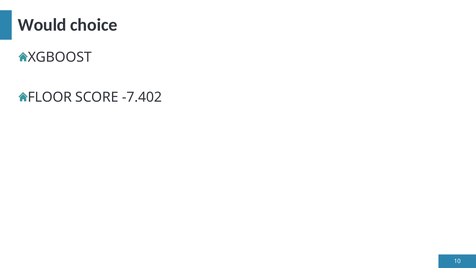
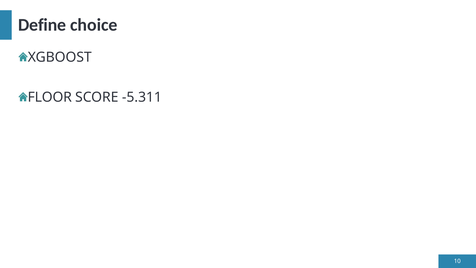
Would: Would -> Define (42, 25)
-7.402: -7.402 -> -5.311 (142, 97)
